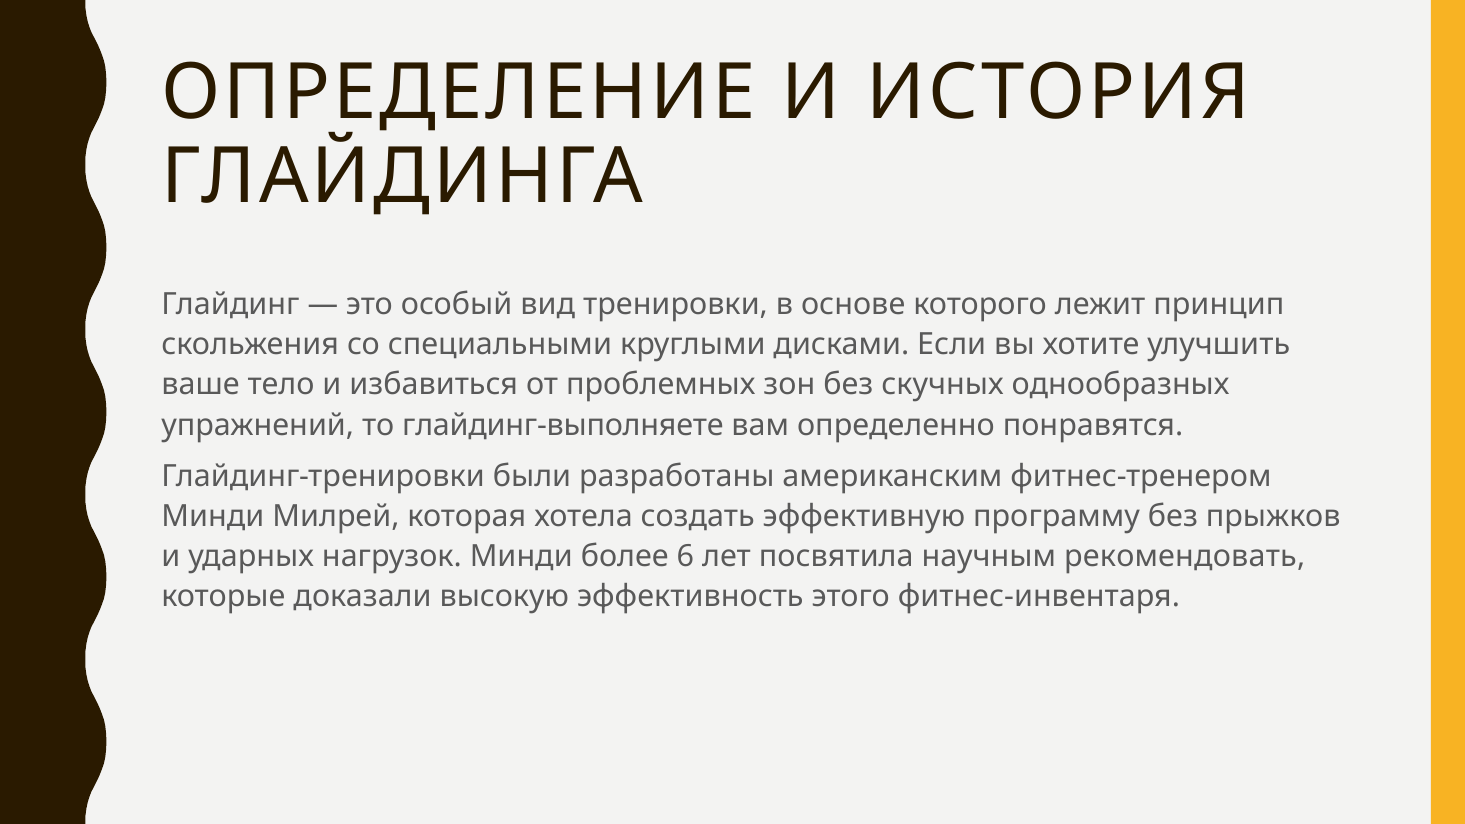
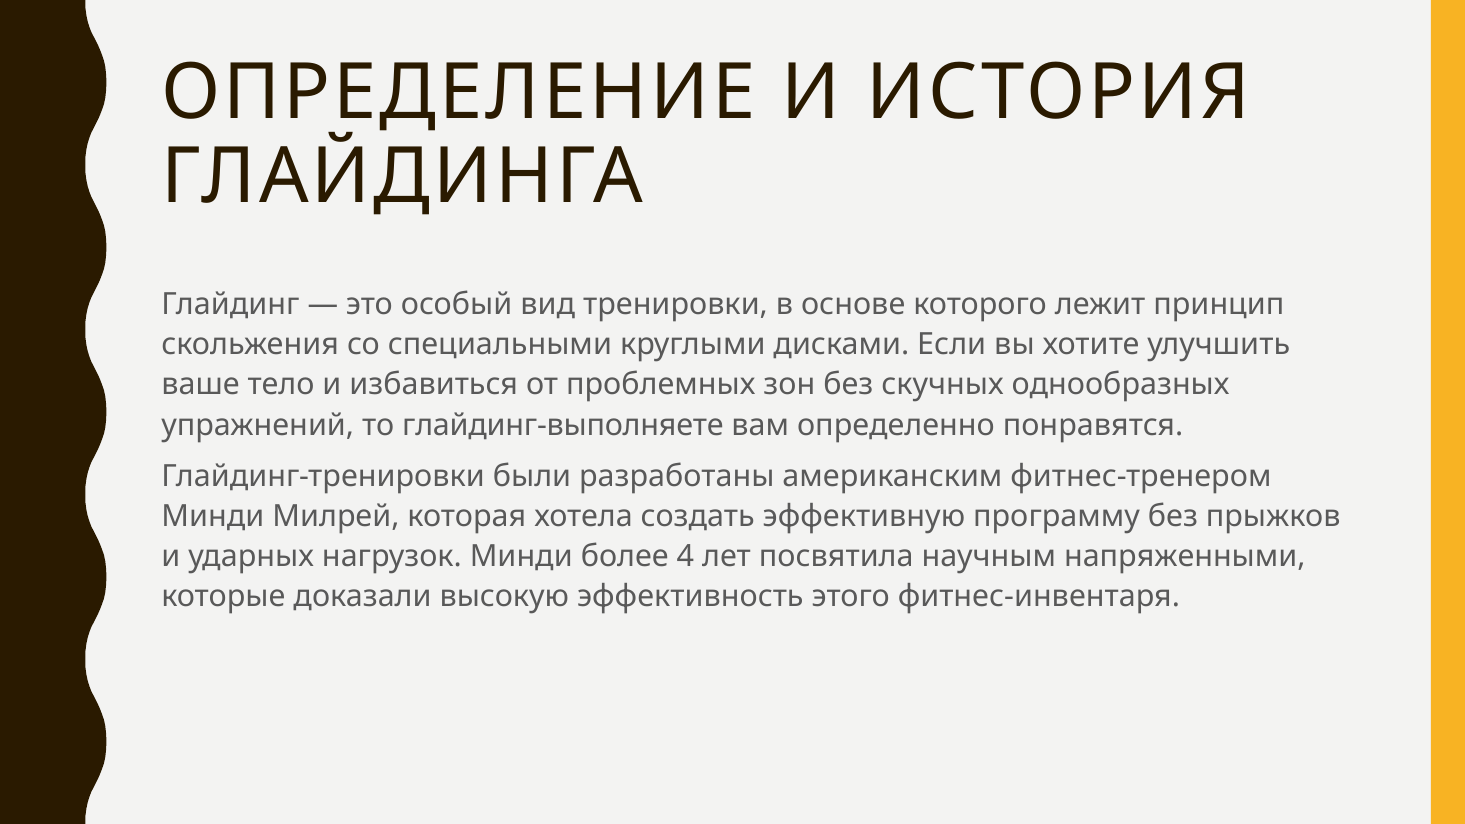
6: 6 -> 4 (685, 557)
рекомендовать: рекомендовать -> напряженными (1185, 557)
